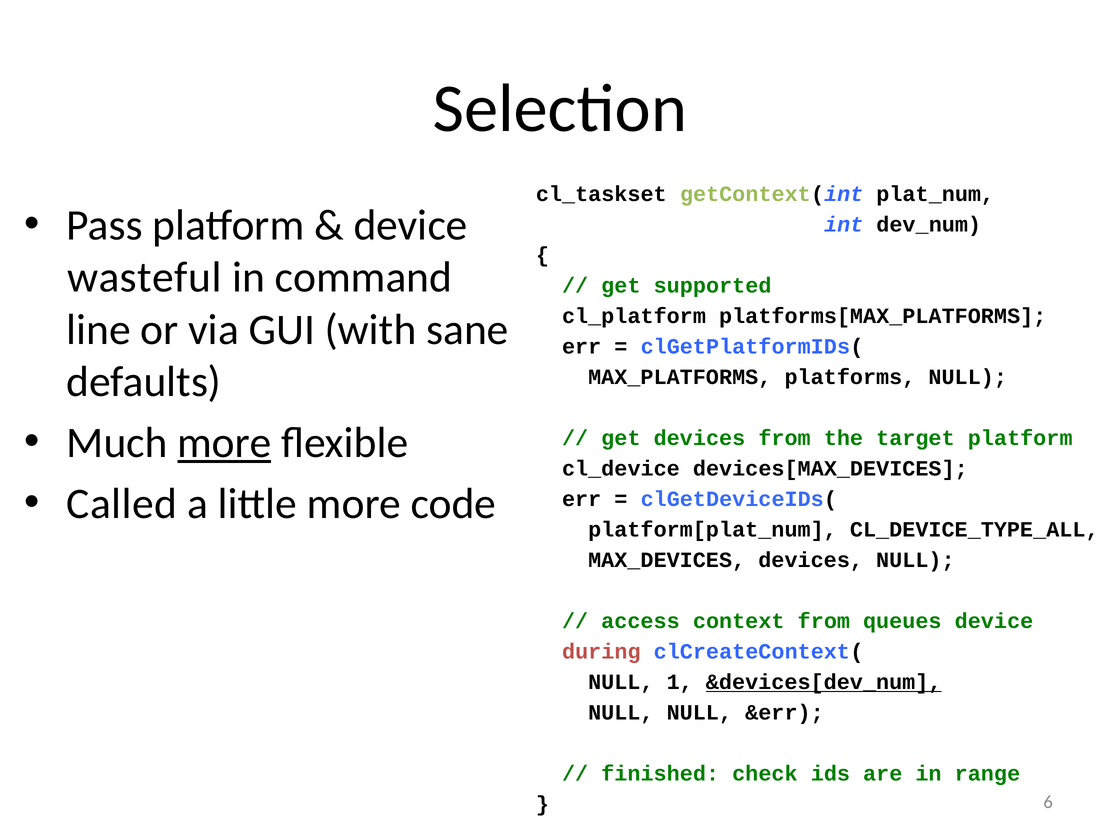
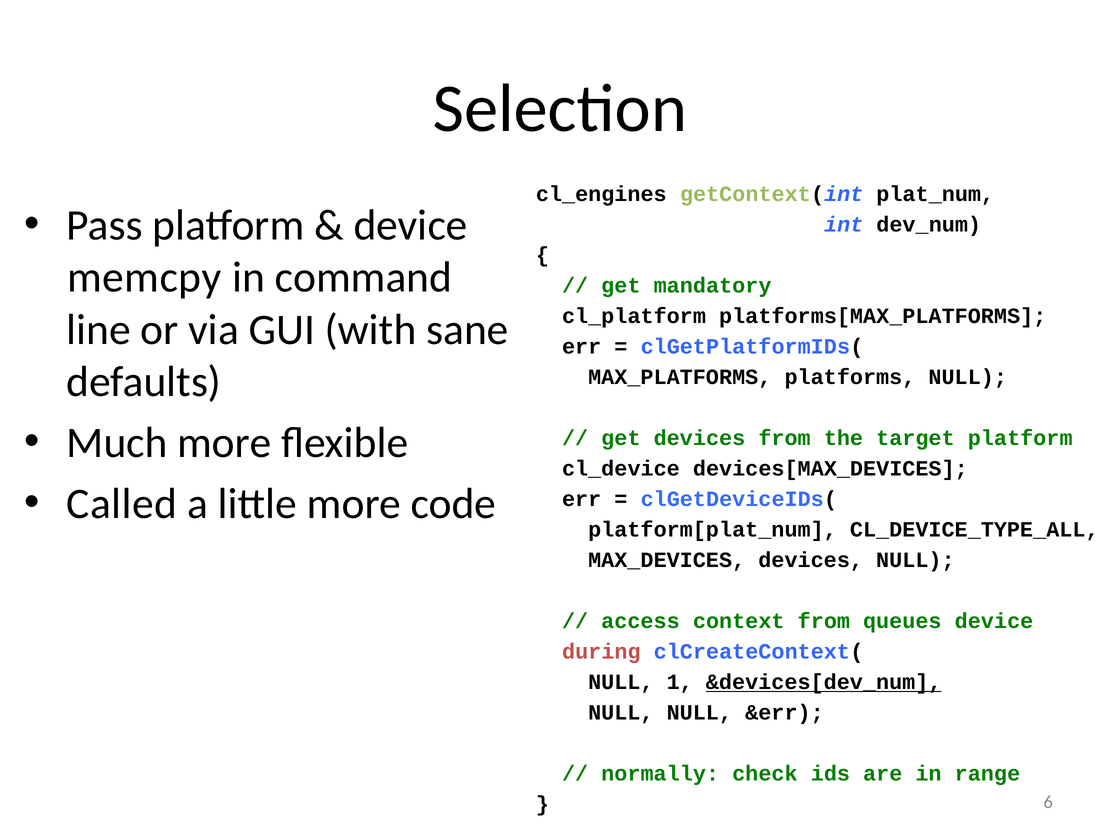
cl_taskset: cl_taskset -> cl_engines (601, 194)
wasteful: wasteful -> memcpy (144, 278)
supported: supported -> mandatory (713, 285)
more underline: present -> none (224, 443)
finished: finished -> normally (660, 774)
